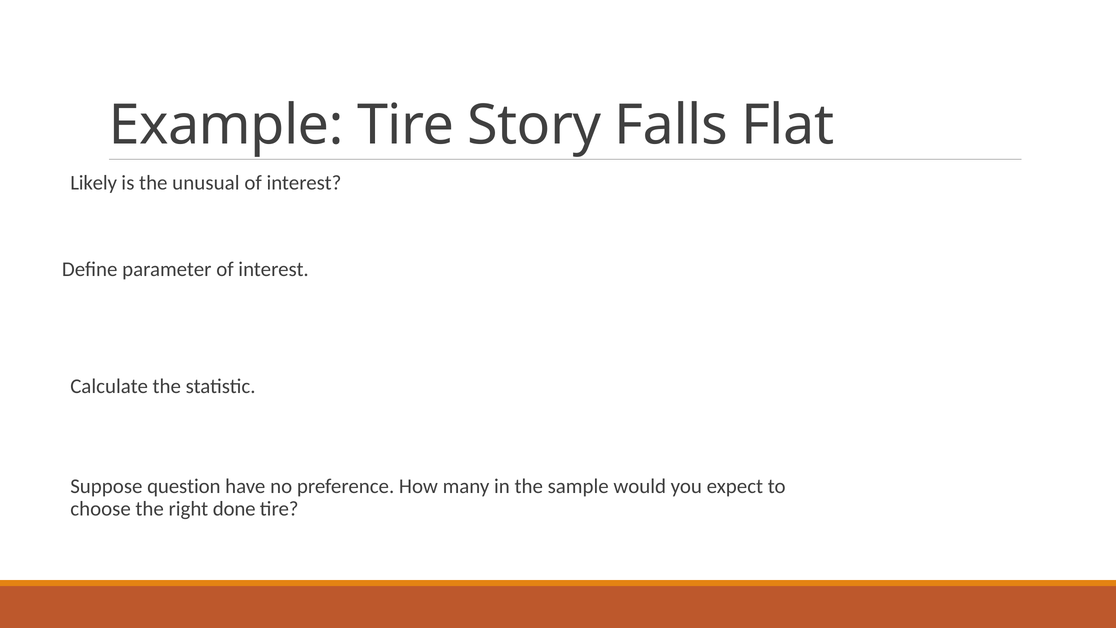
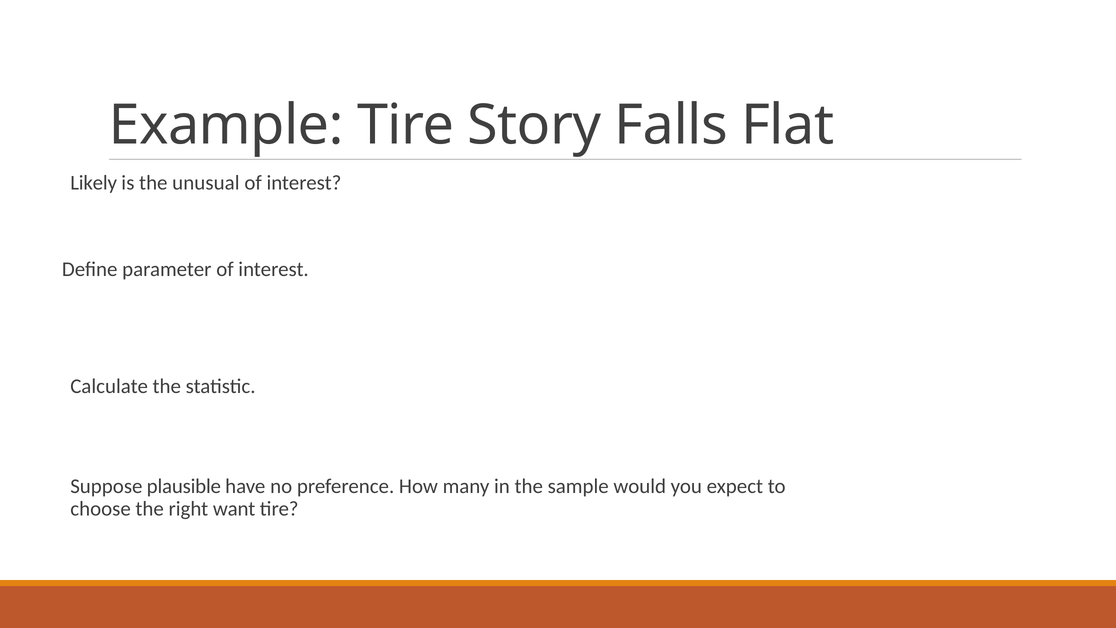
question: question -> plausible (184, 486)
done: done -> want (234, 509)
